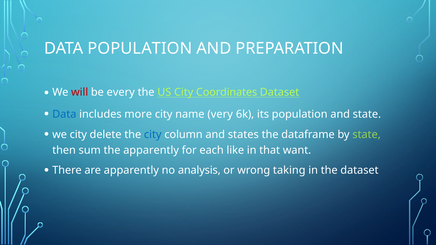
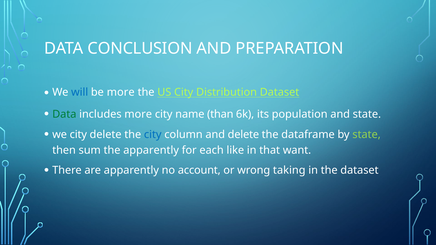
DATA POPULATION: POPULATION -> CONCLUSION (140, 48)
will colour: red -> blue (80, 92)
be every: every -> more (121, 92)
Coordinates: Coordinates -> Distribution (227, 92)
Data colour: blue -> green (64, 114)
very: very -> than (220, 114)
and states: states -> delete (243, 135)
analysis: analysis -> account (199, 171)
